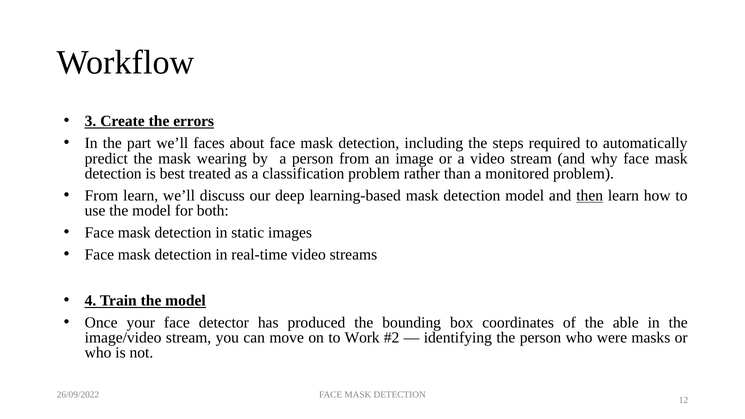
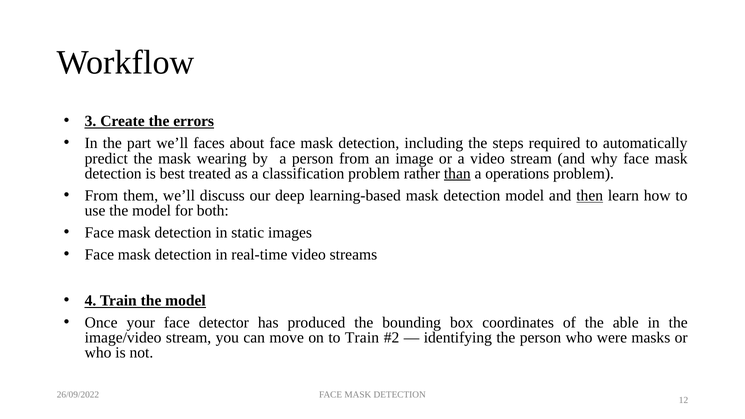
than underline: none -> present (457, 174)
monitored: monitored -> operations (517, 174)
From learn: learn -> them (141, 196)
to Work: Work -> Train (362, 338)
